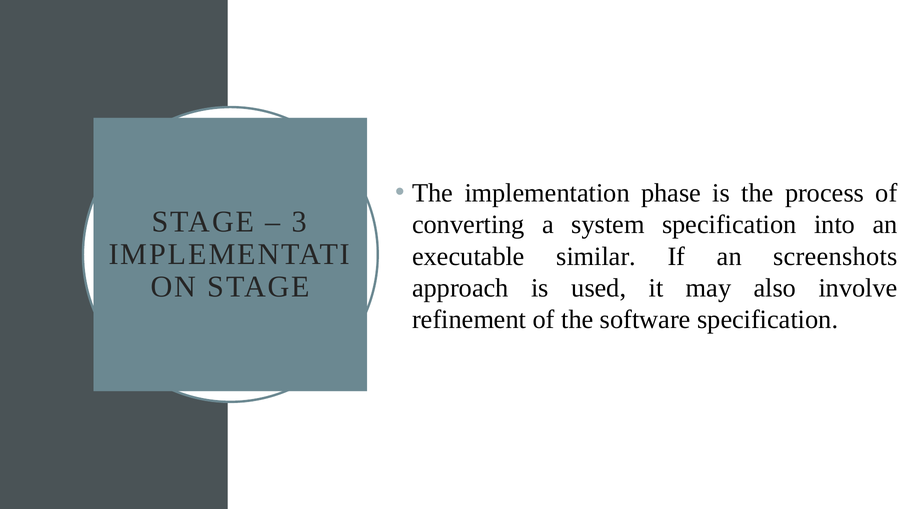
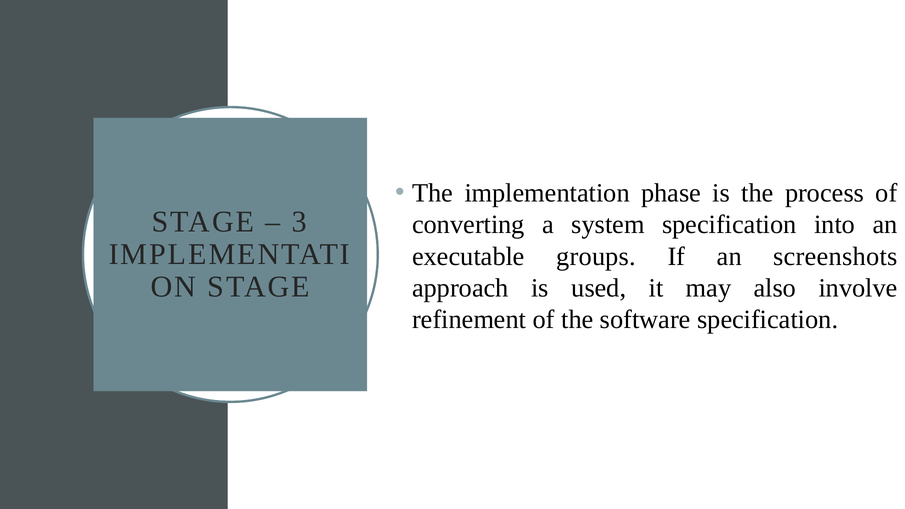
similar: similar -> groups (596, 256)
